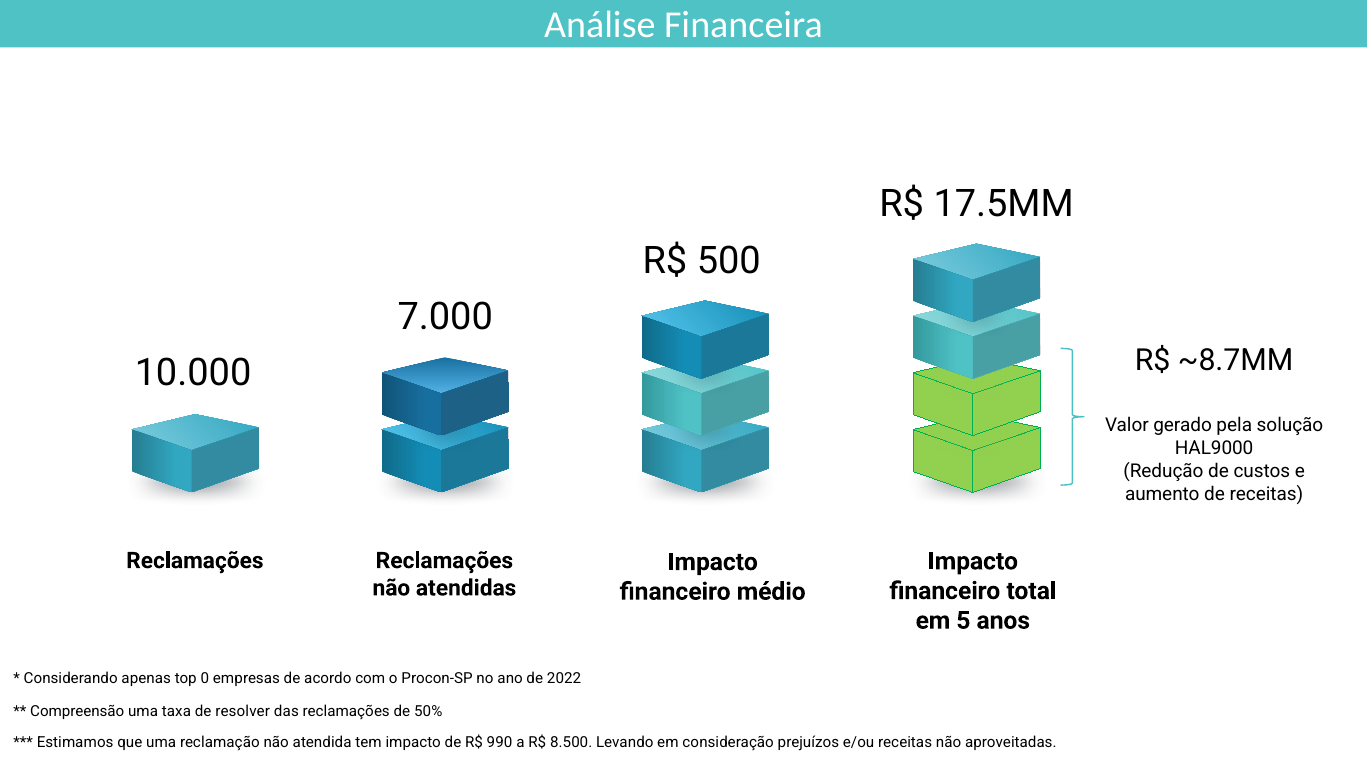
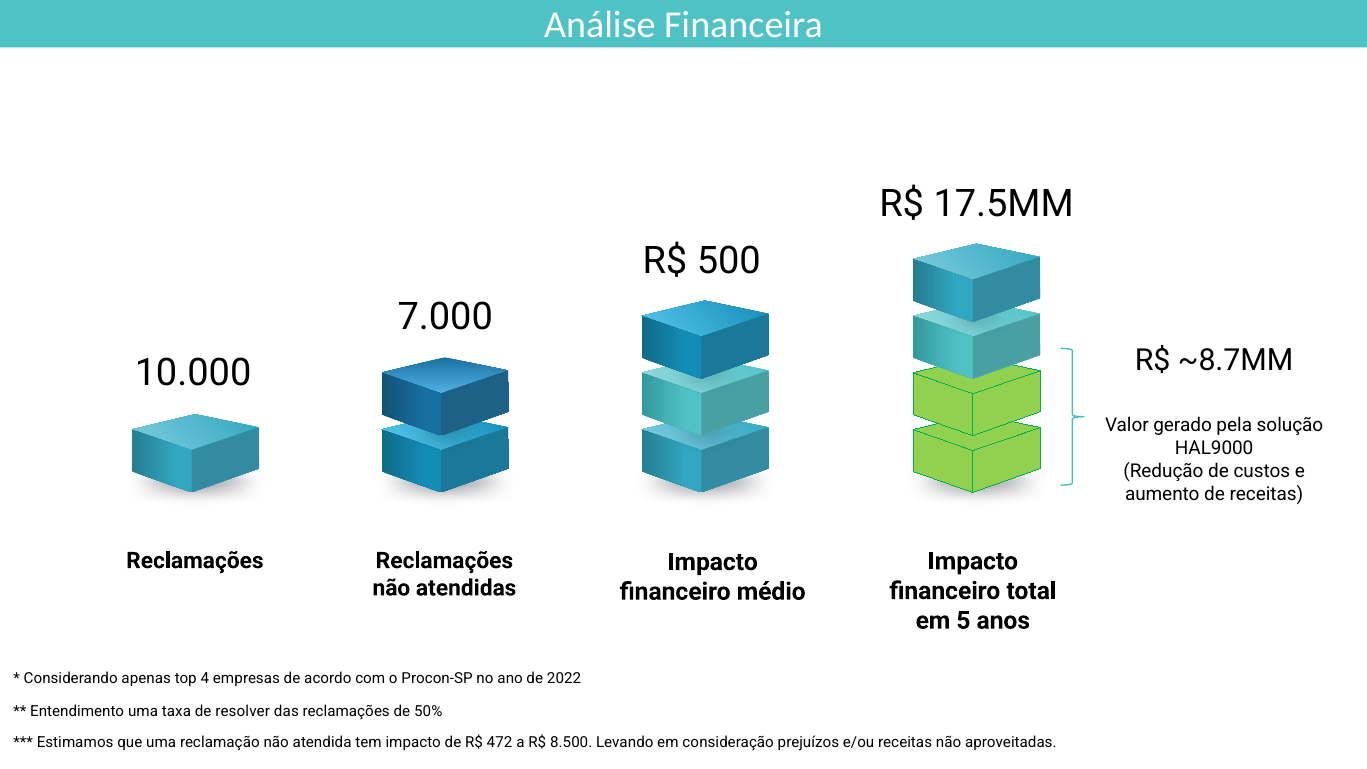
0: 0 -> 4 (205, 678)
Compreensão: Compreensão -> Entendimento (77, 712)
990: 990 -> 472 (500, 742)
